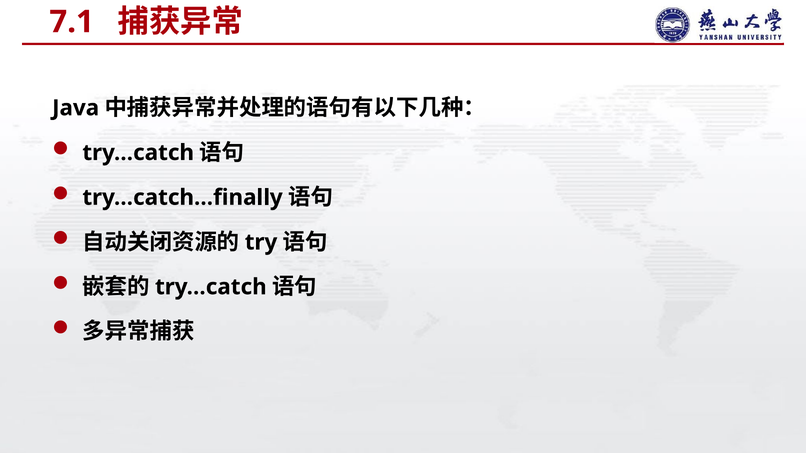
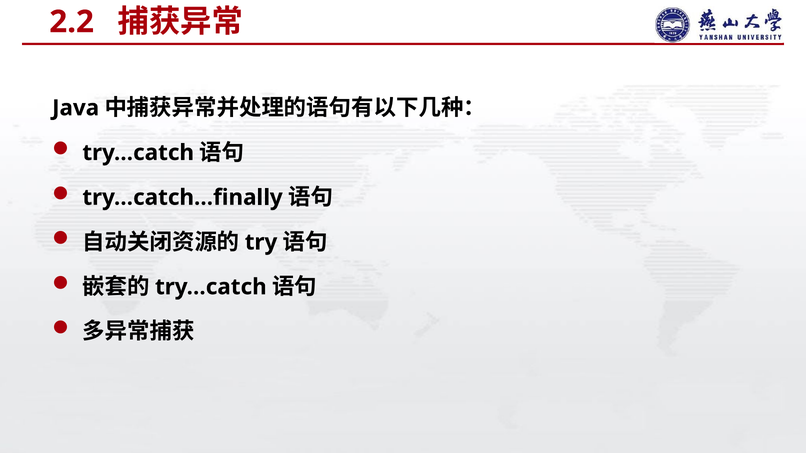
7.1: 7.1 -> 2.2 (72, 22)
